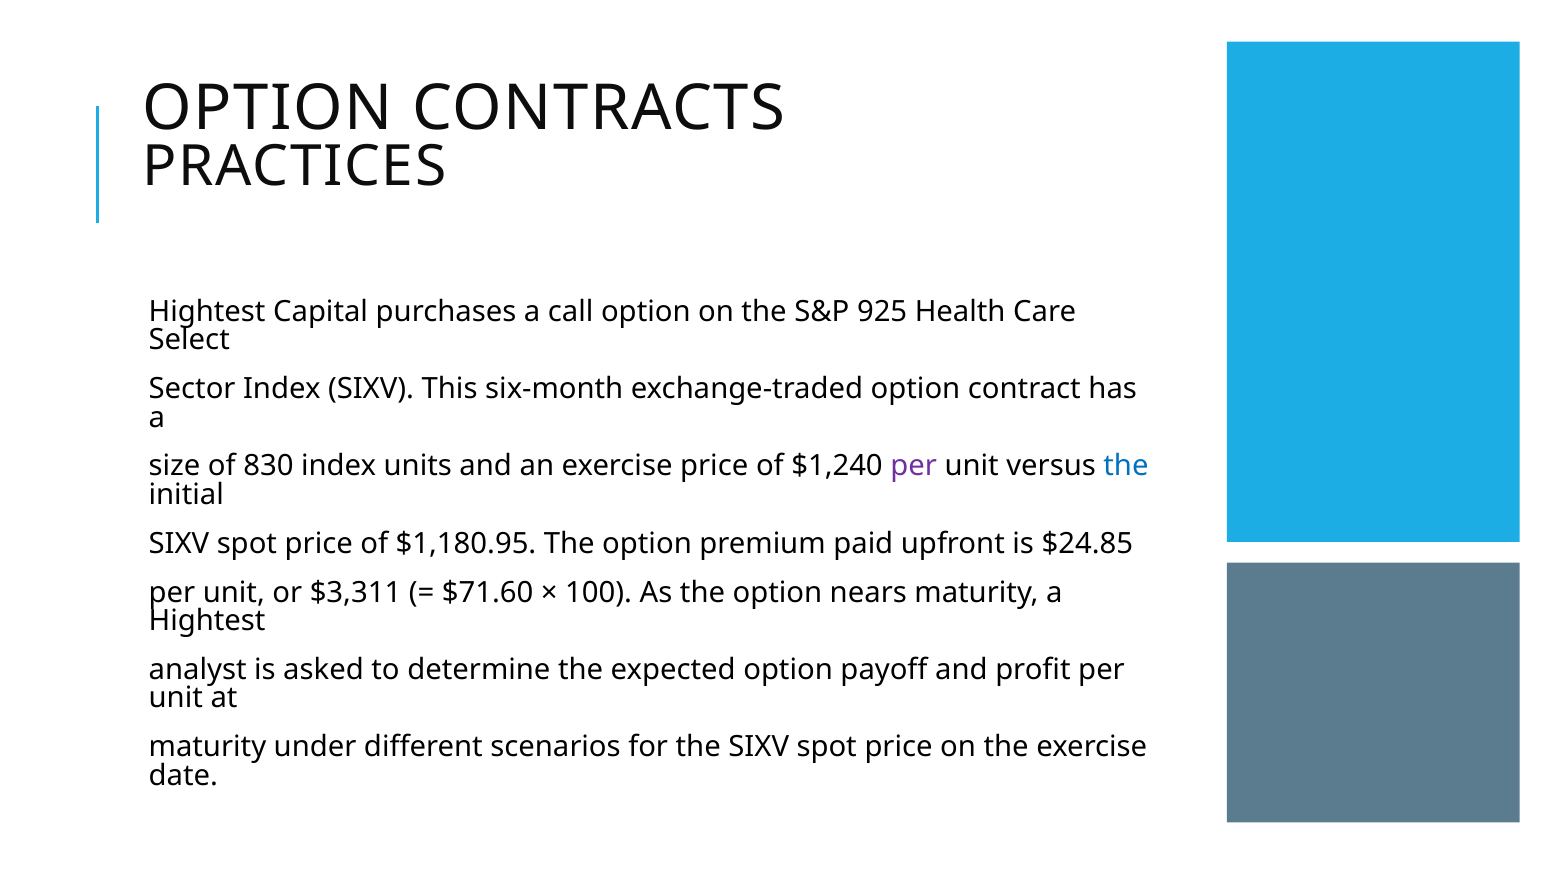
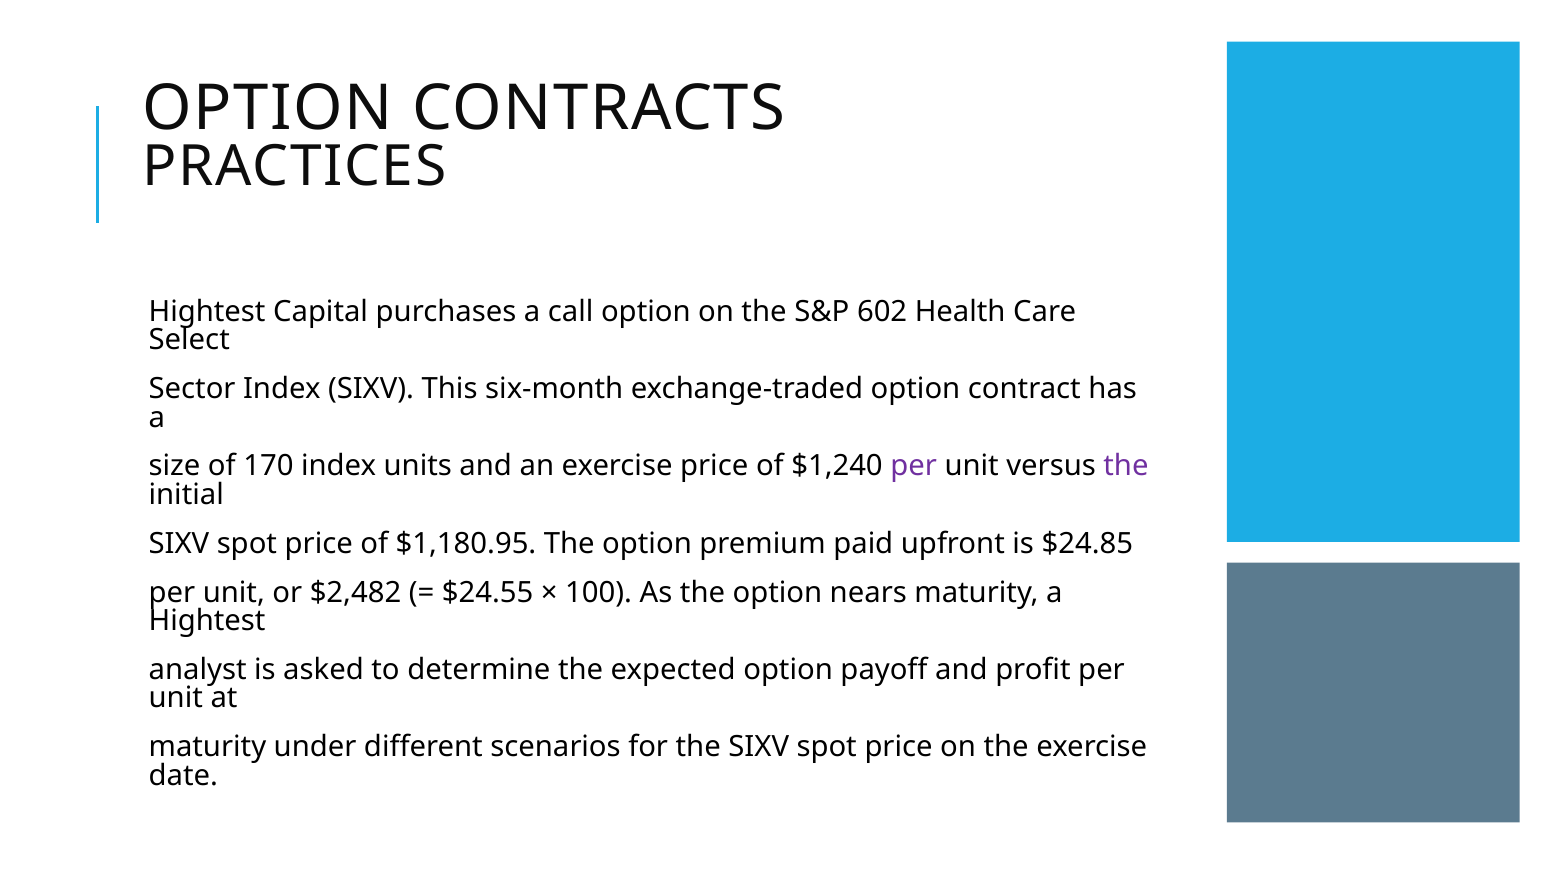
925: 925 -> 602 (882, 312)
830: 830 -> 170 (268, 466)
the colour: blue -> purple (1126, 466)
$3,311: $3,311 -> $2,482 (356, 592)
$71.60: $71.60 -> $24.55 (488, 592)
